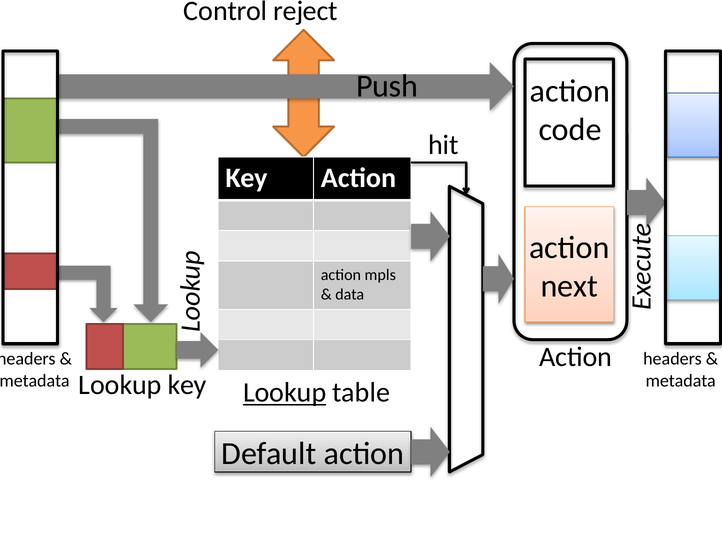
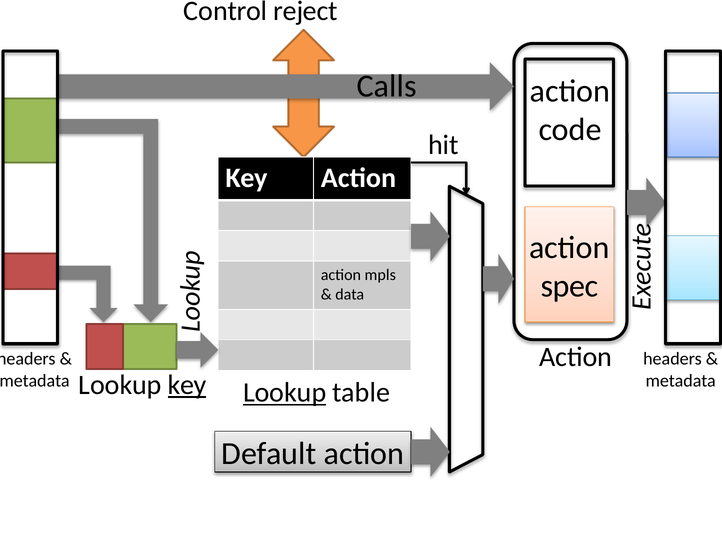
Push: Push -> Calls (387, 86)
next: next -> spec (570, 286)
key underline: none -> present (187, 385)
